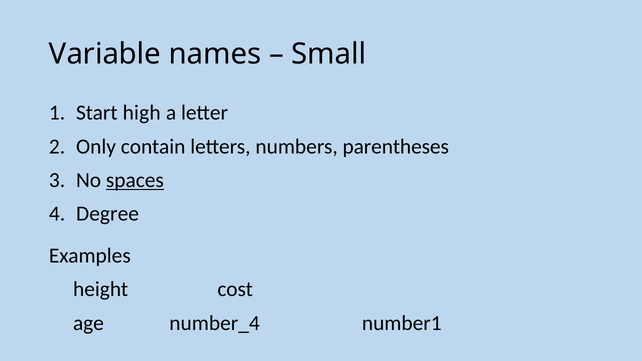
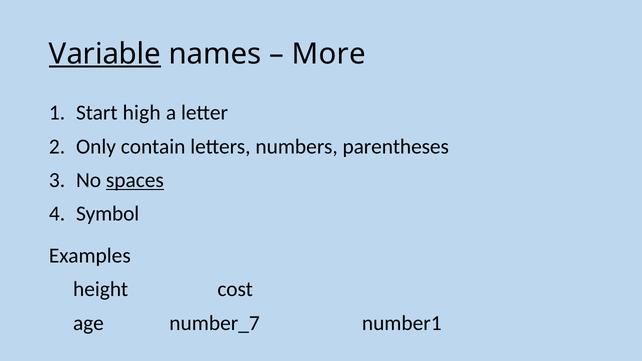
Variable underline: none -> present (105, 54)
Small: Small -> More (329, 54)
Degree: Degree -> Symbol (108, 214)
number_4: number_4 -> number_7 (215, 323)
